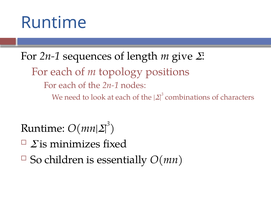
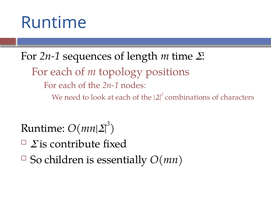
give: give -> time (182, 56)
minimizes: minimizes -> contribute (75, 144)
